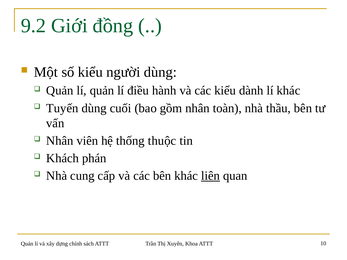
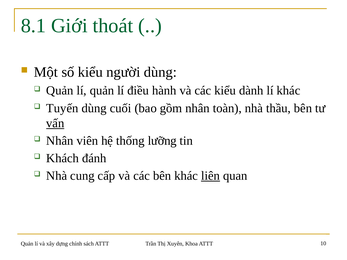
9.2: 9.2 -> 8.1 (33, 26)
đồng: đồng -> thoát (113, 26)
vấn underline: none -> present (55, 123)
thuộc: thuộc -> lưỡng (162, 141)
phán: phán -> đánh (94, 158)
